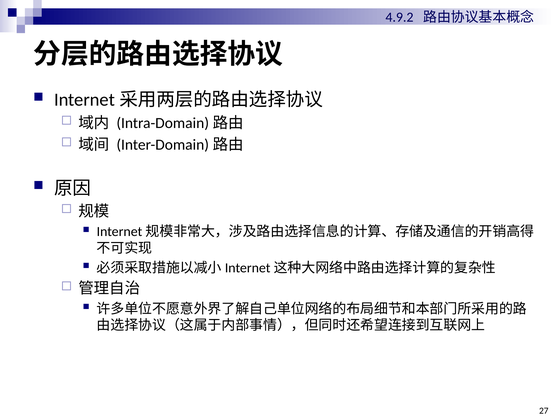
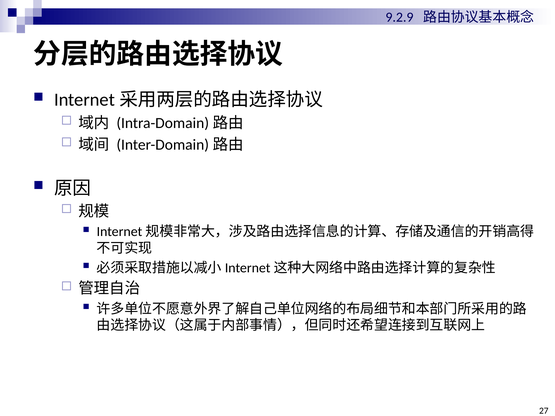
4.9.2: 4.9.2 -> 9.2.9 (399, 17)
